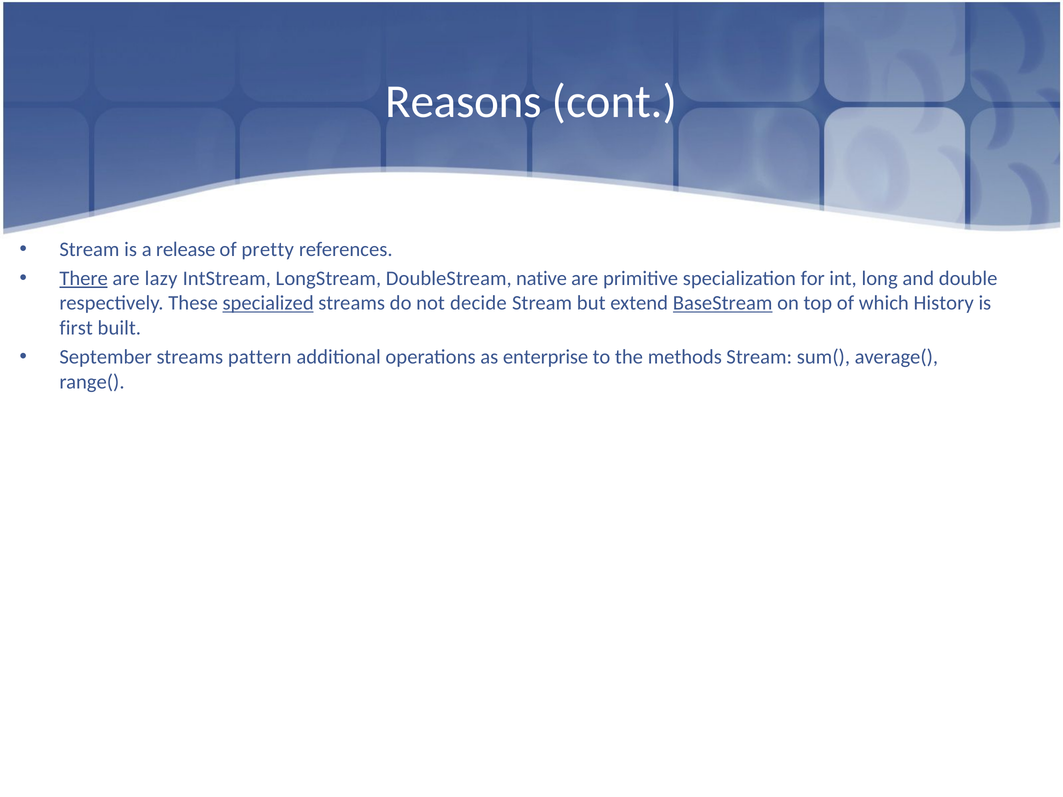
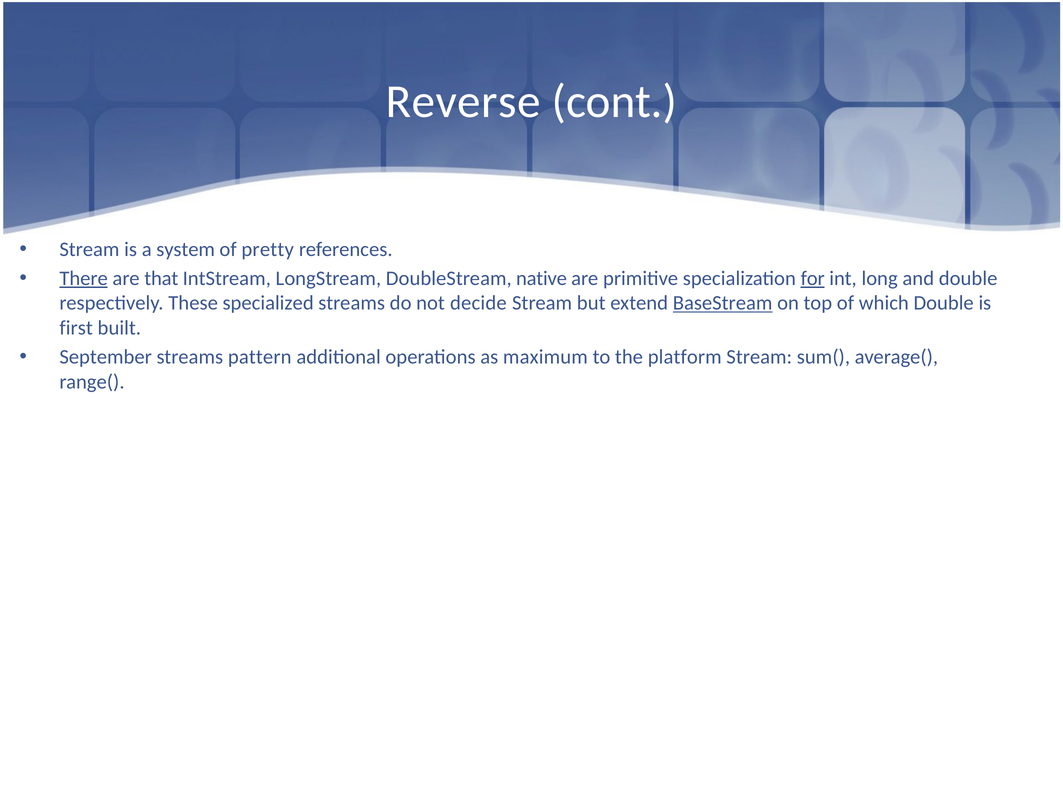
Reasons: Reasons -> Reverse (463, 102)
release: release -> system (186, 249)
lazy: lazy -> that (161, 278)
for underline: none -> present (813, 278)
specialized underline: present -> none (268, 303)
which History: History -> Double (944, 303)
enterprise: enterprise -> maximum (545, 357)
methods: methods -> platform (685, 357)
